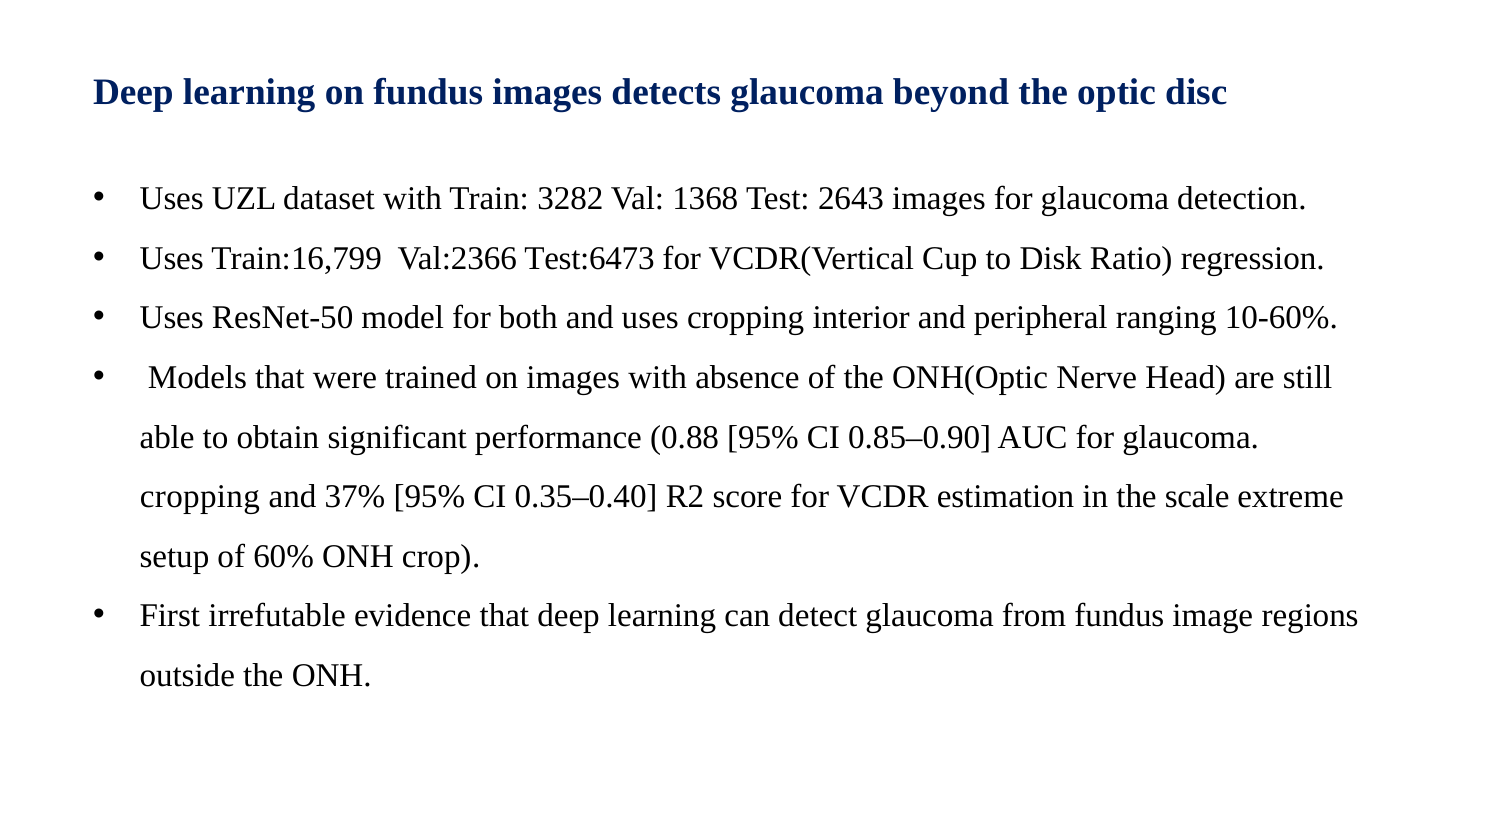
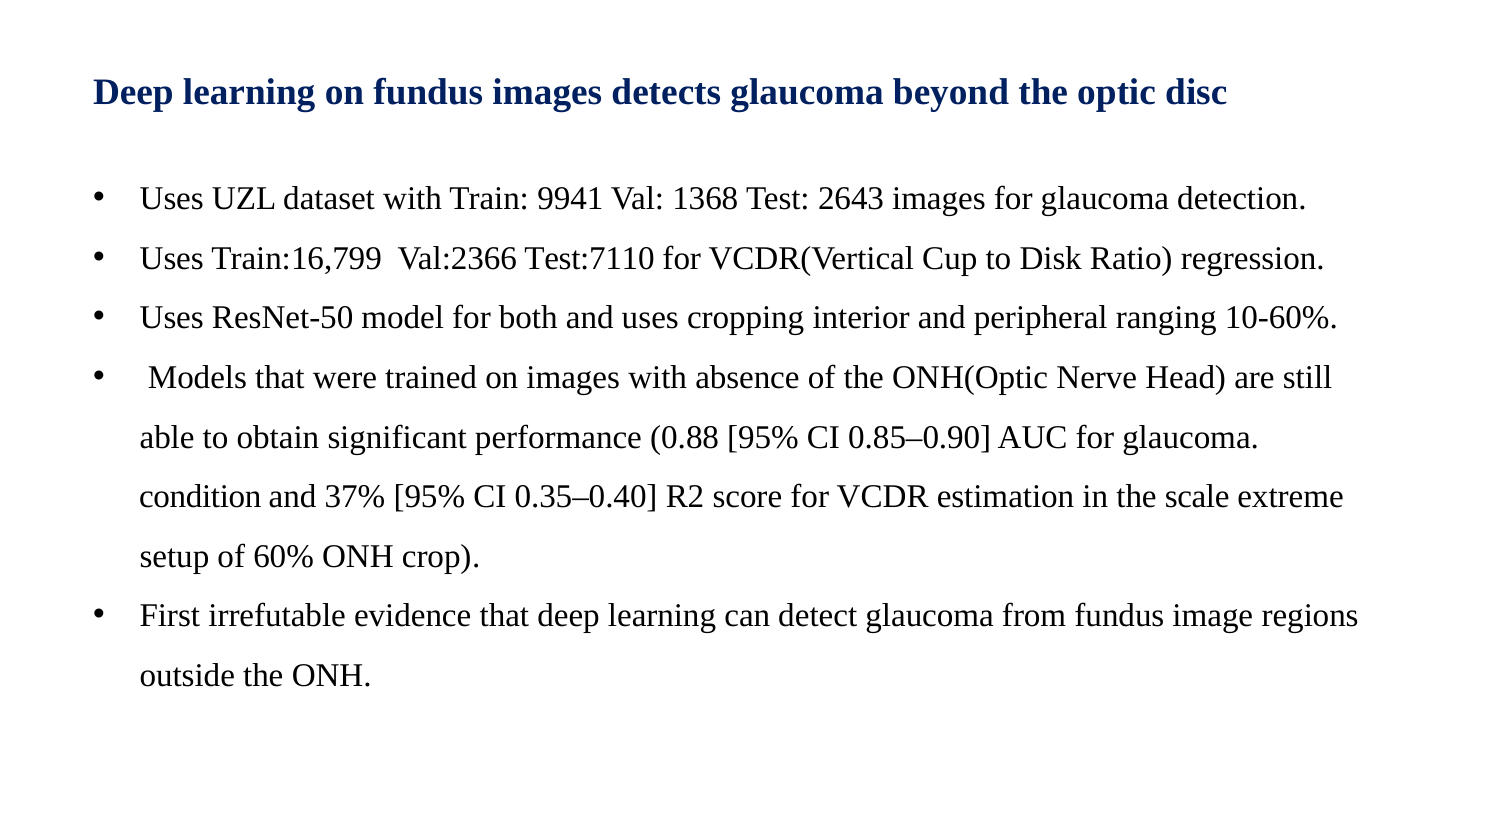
3282: 3282 -> 9941 (570, 199)
Test:6473: Test:6473 -> Test:7110 (589, 258)
cropping: cropping -> condition (200, 497)
